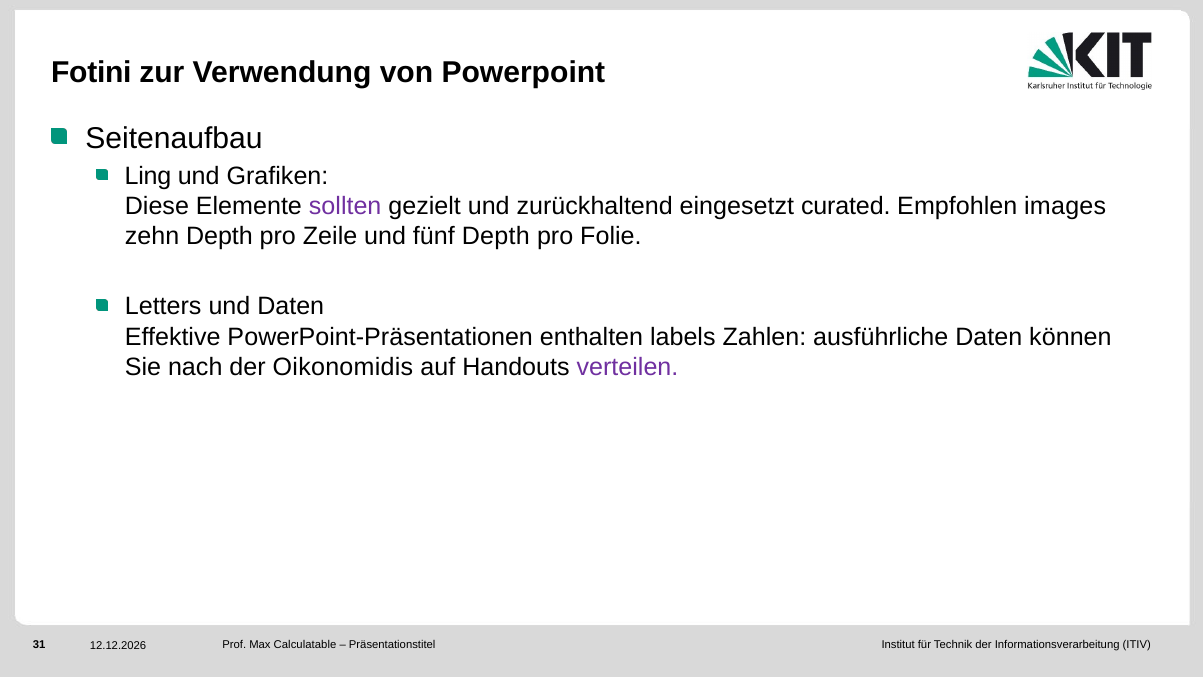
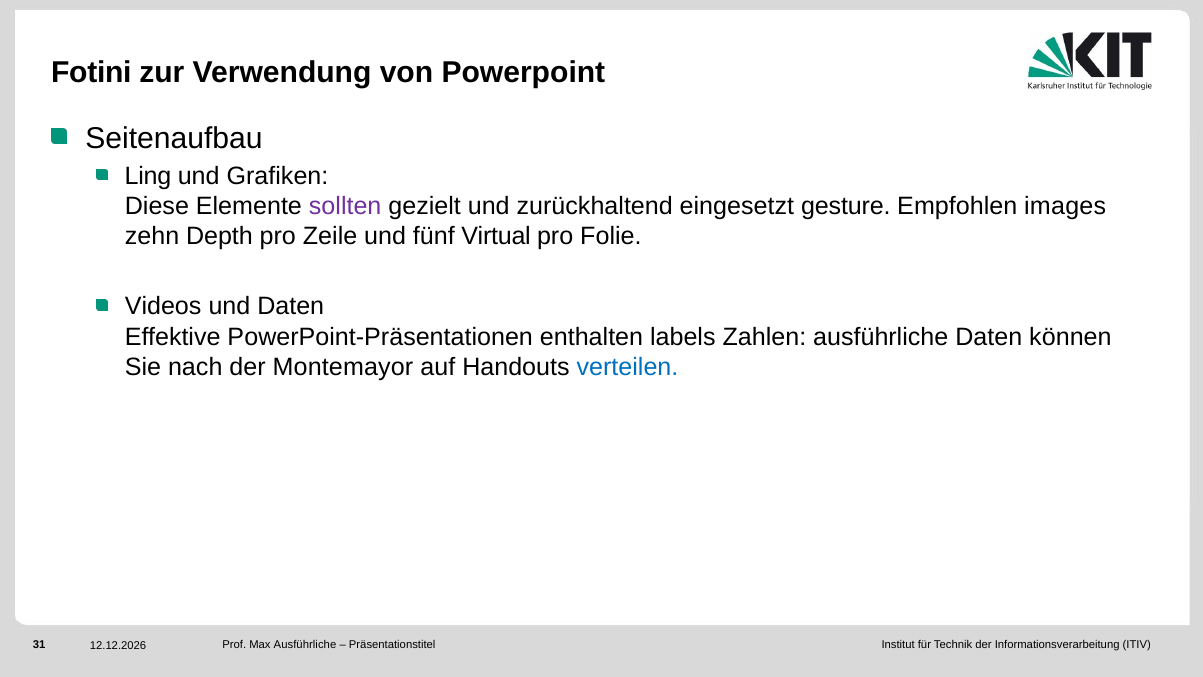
curated: curated -> gesture (846, 206)
fünf Depth: Depth -> Virtual (496, 236)
Letters: Letters -> Videos (163, 307)
Oikonomidis: Oikonomidis -> Montemayor (343, 367)
verteilen colour: purple -> blue (627, 367)
Max Calculatable: Calculatable -> Ausführliche (305, 644)
